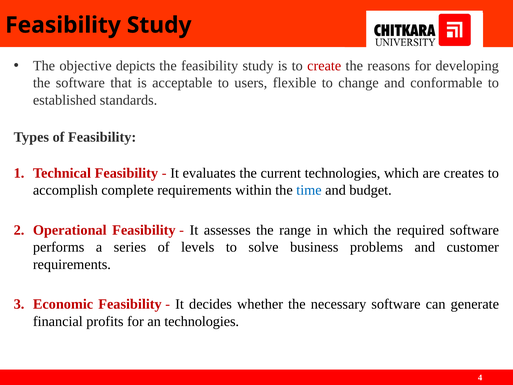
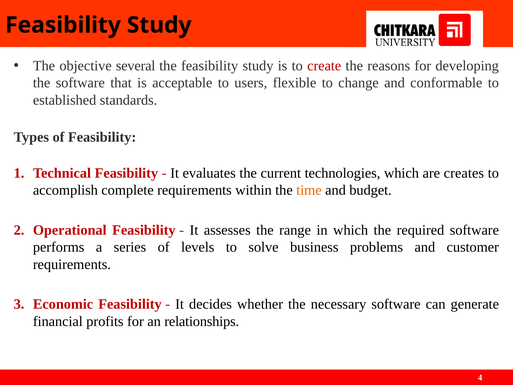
depicts: depicts -> several (136, 66)
time colour: blue -> orange (309, 190)
an technologies: technologies -> relationships (202, 321)
